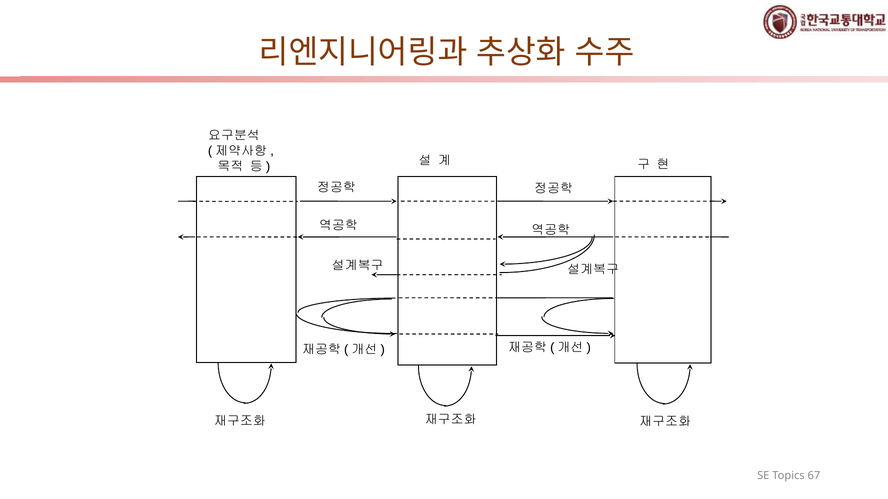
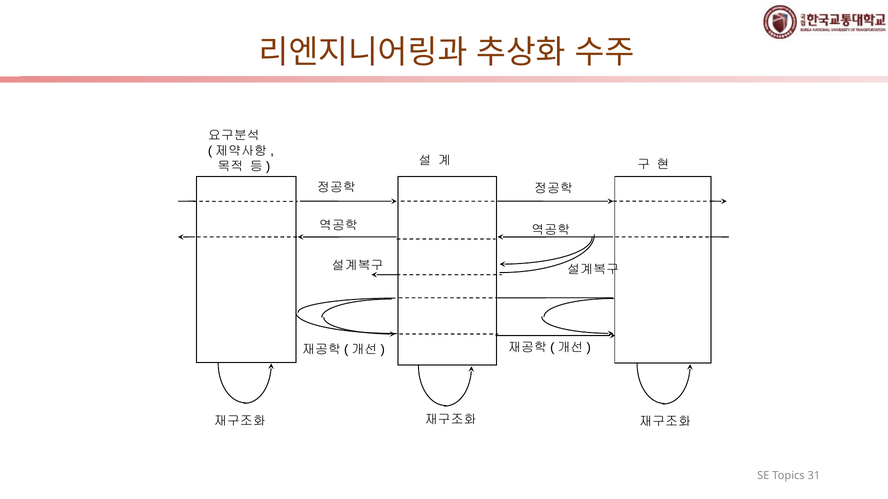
67: 67 -> 31 (814, 476)
